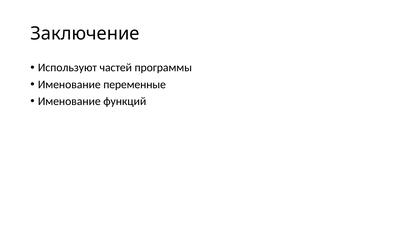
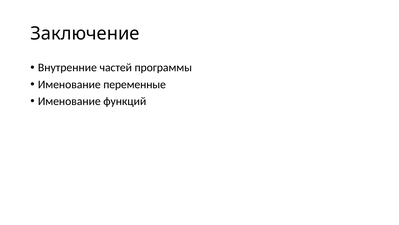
Используют: Используют -> Внутренние (67, 67)
